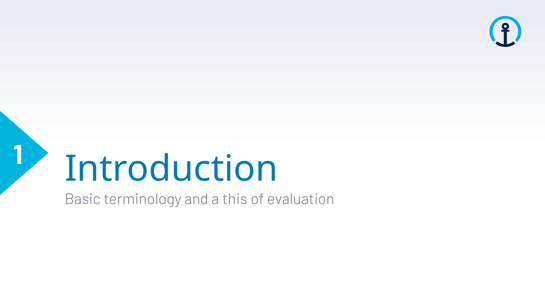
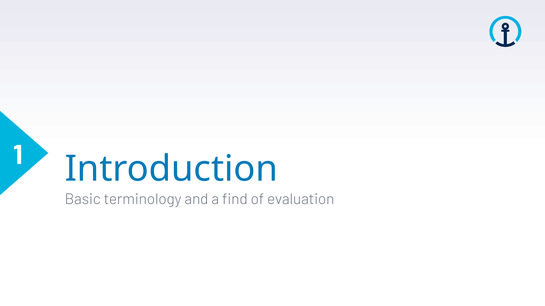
this: this -> find (235, 200)
